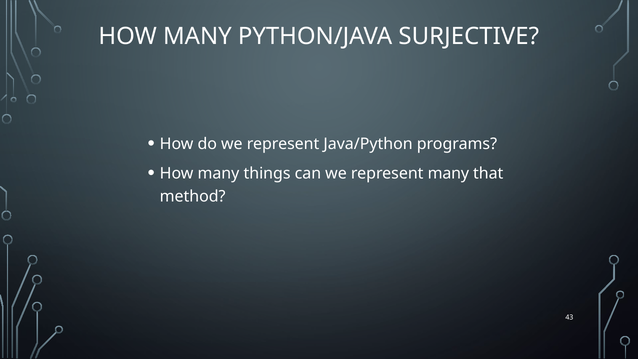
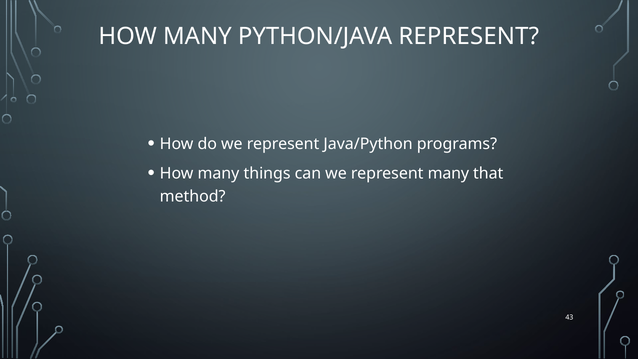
PYTHON/JAVA SURJECTIVE: SURJECTIVE -> REPRESENT (469, 36)
